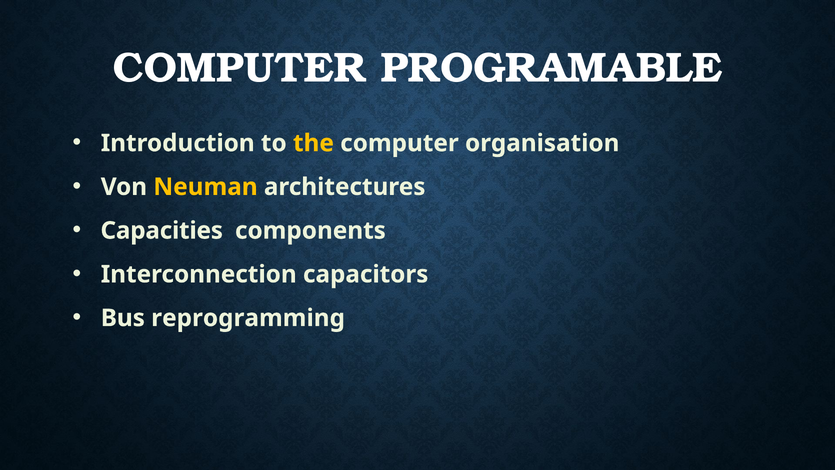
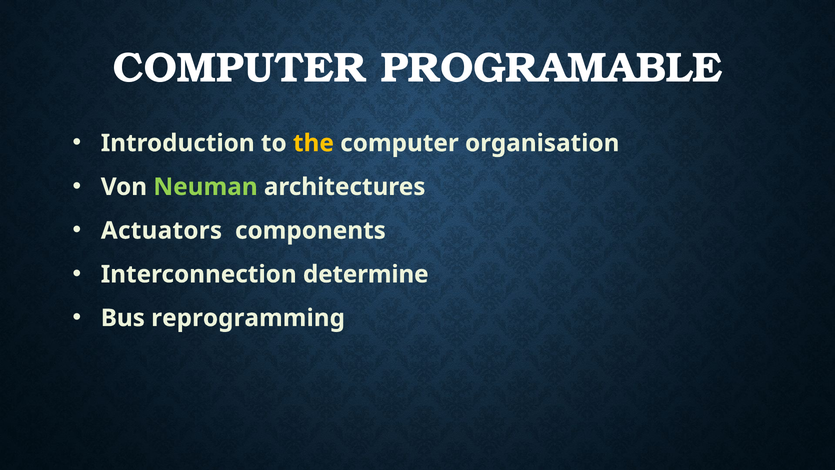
Neuman colour: yellow -> light green (205, 187)
Capacities: Capacities -> Actuators (161, 230)
capacitors: capacitors -> determine (366, 274)
